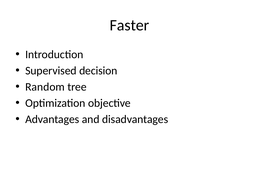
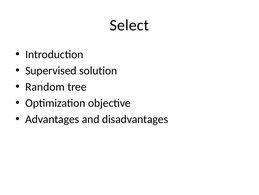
Faster: Faster -> Select (129, 25)
decision: decision -> solution (98, 70)
